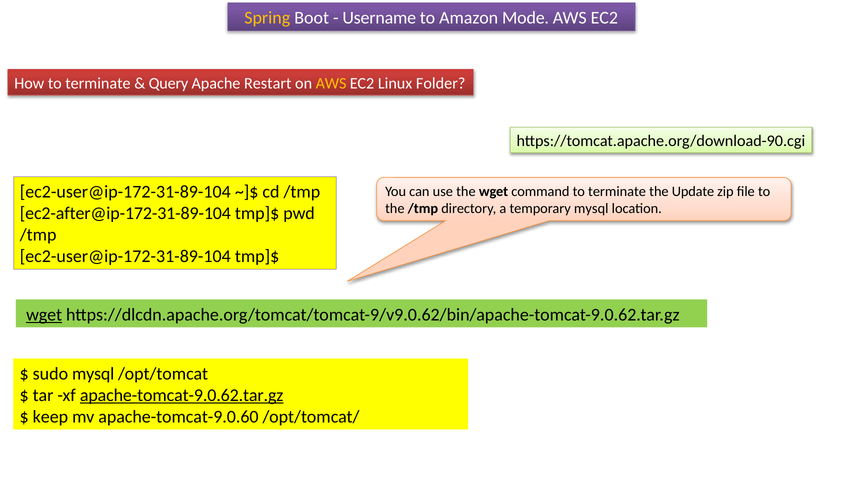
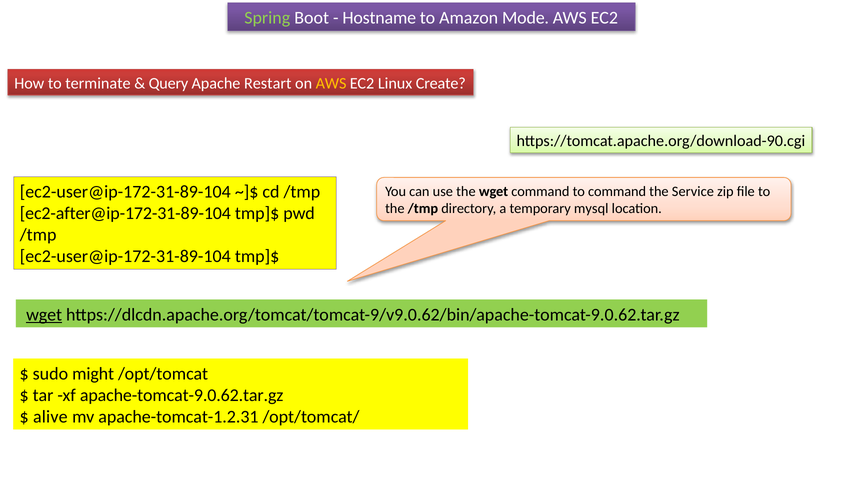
Spring colour: yellow -> light green (267, 18)
Username: Username -> Hostname (379, 18)
Folder: Folder -> Create (441, 83)
command to terminate: terminate -> command (617, 192)
Update: Update -> Service (693, 192)
sudo mysql: mysql -> might (93, 374)
apache-tomcat-9.0.62.tar.gz underline: present -> none (182, 396)
keep: keep -> alive (50, 417)
apache-tomcat-9.0.60: apache-tomcat-9.0.60 -> apache-tomcat-1.2.31 (178, 417)
